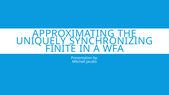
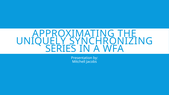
FINITE: FINITE -> SERIES (61, 49)
